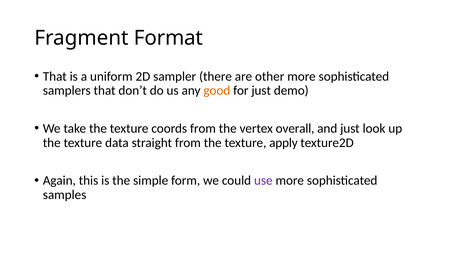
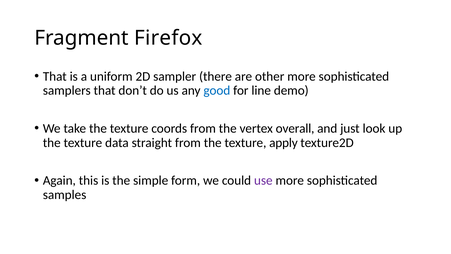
Format: Format -> Firefox (168, 38)
good colour: orange -> blue (217, 90)
for just: just -> line (261, 90)
